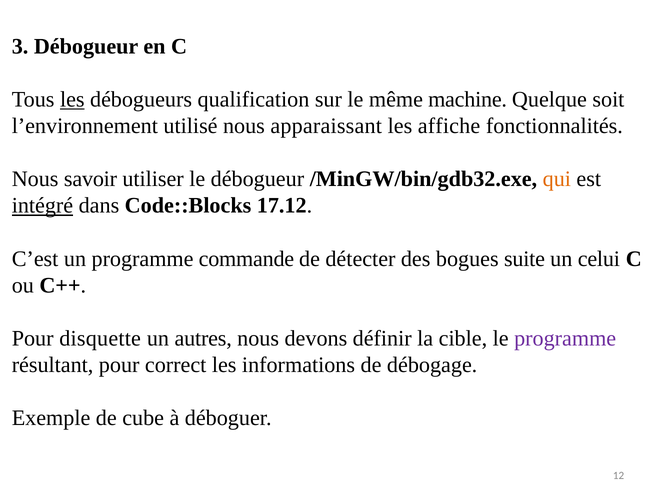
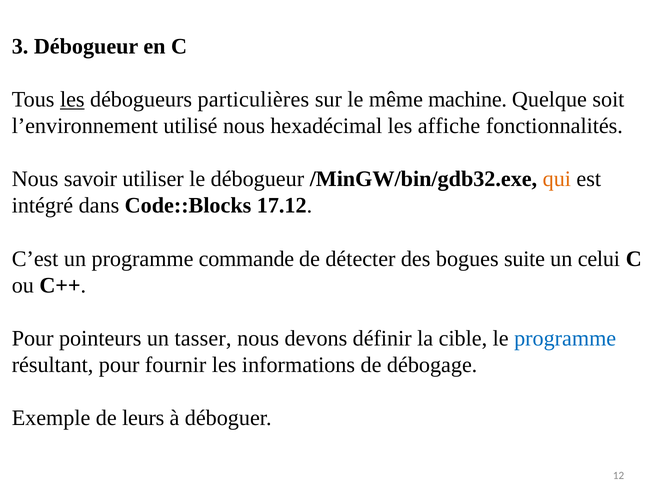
qualification: qualification -> particulières (253, 99)
apparaissant: apparaissant -> hexadécimal (326, 126)
intégré underline: present -> none (42, 206)
disquette: disquette -> pointeurs (100, 338)
autres: autres -> tasser (203, 338)
programme colour: purple -> blue (565, 338)
correct: correct -> fournir (176, 365)
cube: cube -> leurs (143, 418)
